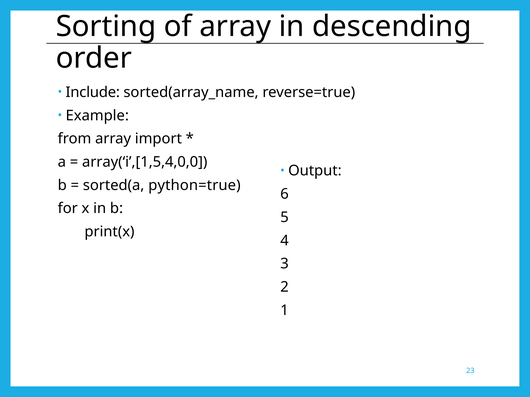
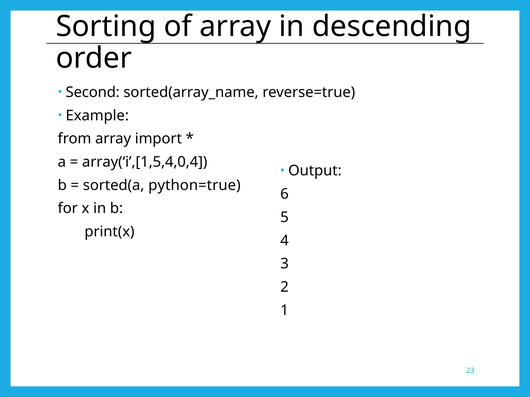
Include: Include -> Second (93, 92)
array(‘i’,[1,5,4,0,0: array(‘i’,[1,5,4,0,0 -> array(‘i’,[1,5,4,0,4 (145, 162)
